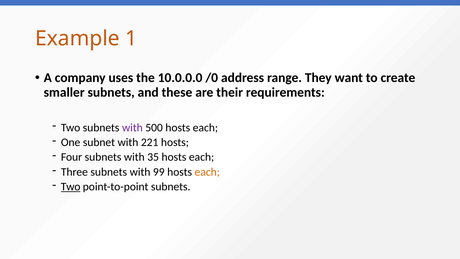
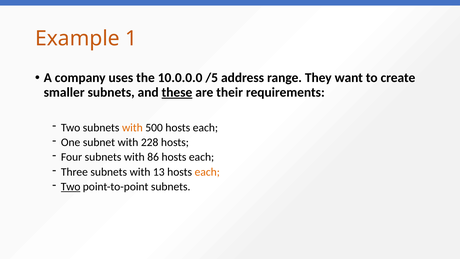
/0: /0 -> /5 (212, 78)
these underline: none -> present (177, 92)
with colour: purple -> orange (132, 127)
221: 221 -> 228 (150, 142)
35: 35 -> 86 (153, 157)
99: 99 -> 13 (159, 172)
